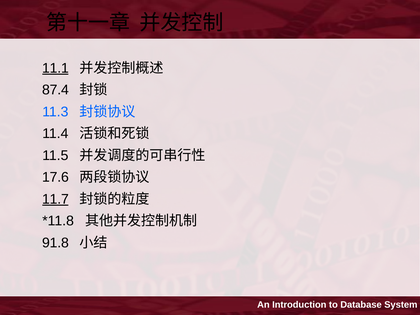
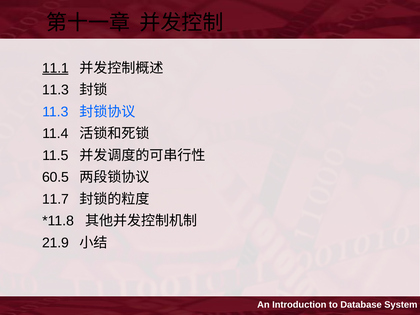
87.4: 87.4 -> 11.3 (55, 90)
17.6: 17.6 -> 60.5 (55, 177)
11.7 underline: present -> none (55, 199)
91.8: 91.8 -> 21.9 (55, 243)
